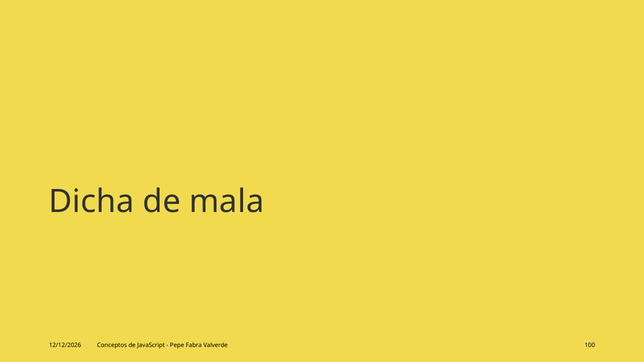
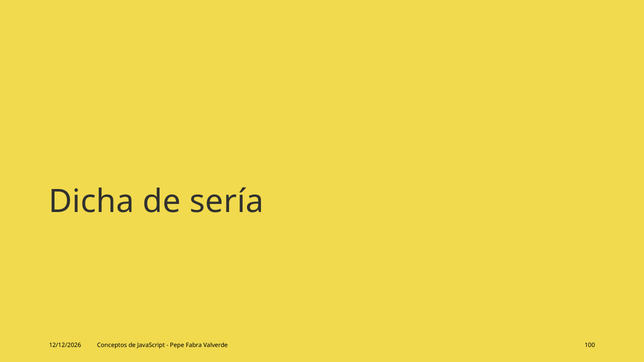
mala: mala -> sería (227, 202)
